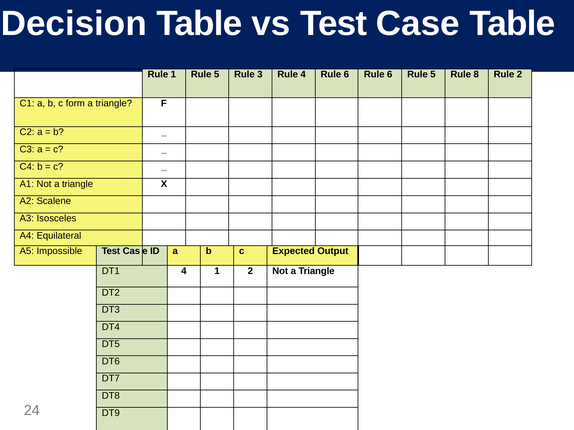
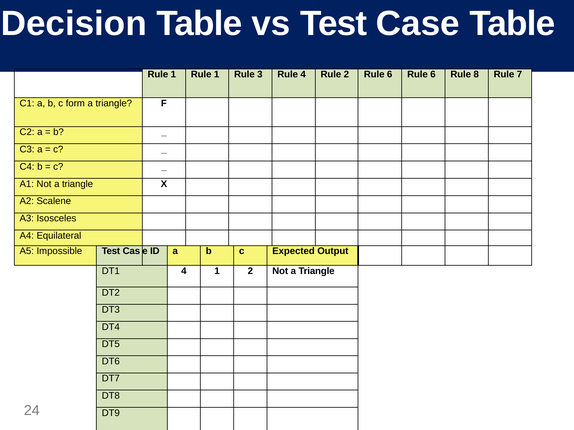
1 Rule 5: 5 -> 1 (217, 75)
4 Rule 6: 6 -> 2 (346, 75)
6 Rule 5: 5 -> 6 (433, 75)
Rule 2: 2 -> 7 (519, 75)
